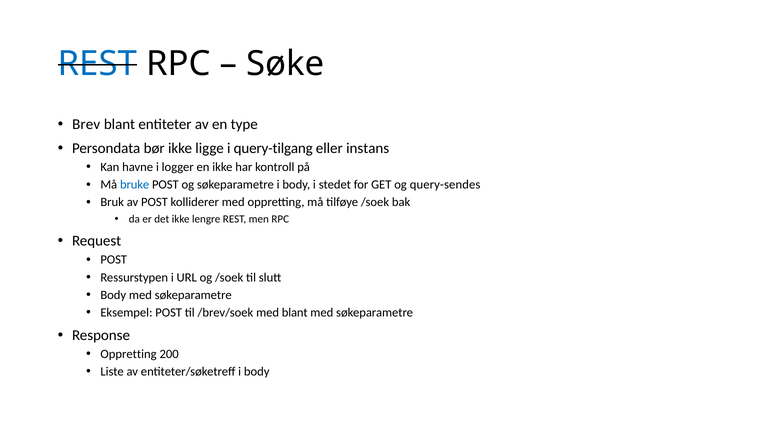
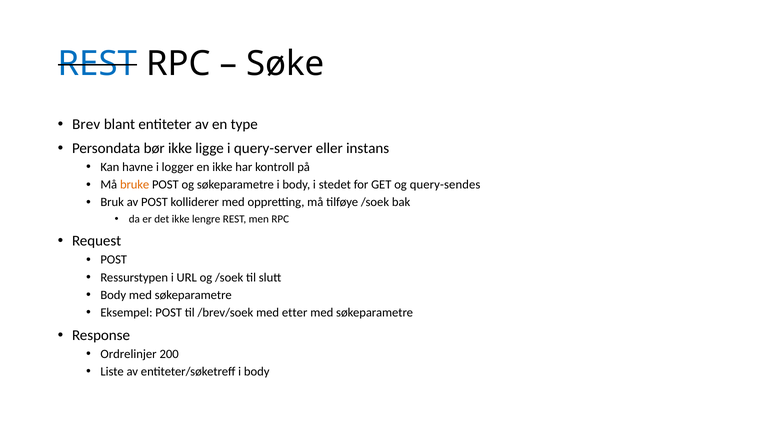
query-tilgang: query-tilgang -> query-server (273, 148)
bruke colour: blue -> orange (135, 185)
med blant: blant -> etter (295, 313)
Oppretting: Oppretting -> Ordrelinjer (129, 354)
